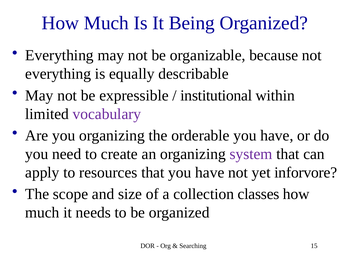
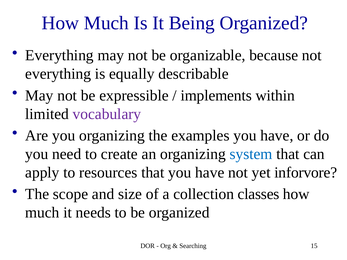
institutional: institutional -> implements (216, 96)
orderable: orderable -> examples (200, 136)
system colour: purple -> blue (251, 154)
